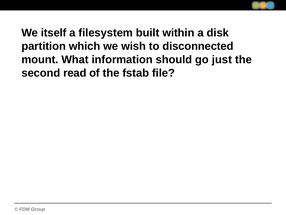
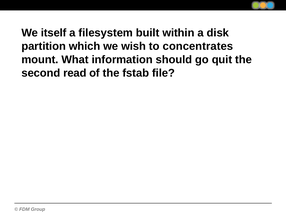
disconnected: disconnected -> concentrates (198, 46)
just: just -> quit (222, 60)
